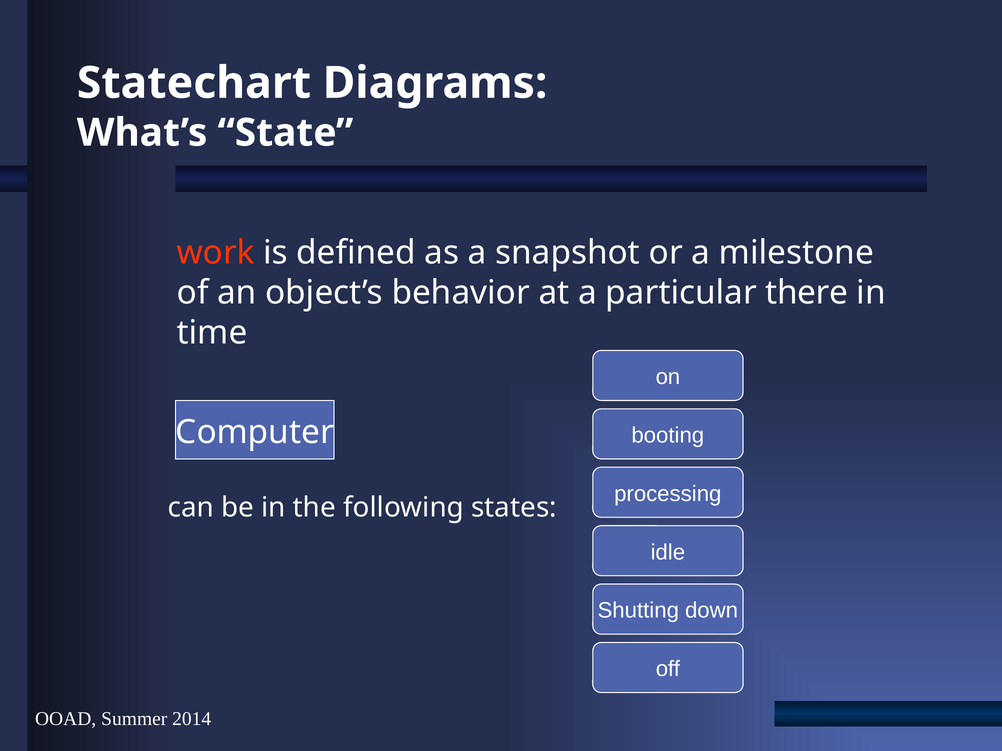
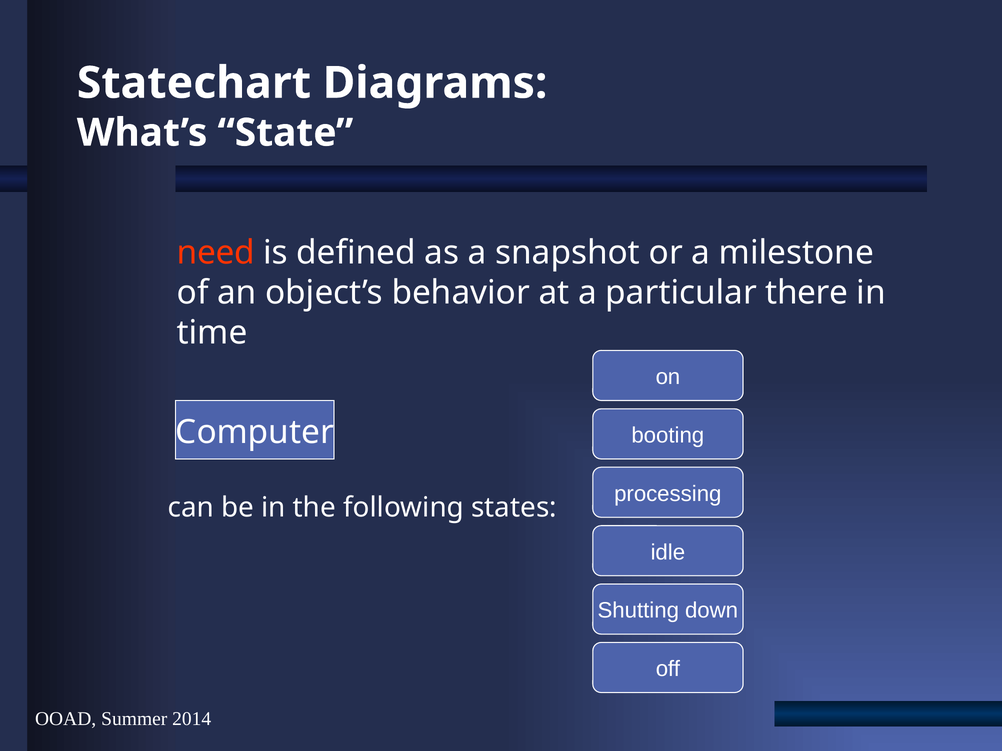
work: work -> need (216, 253)
